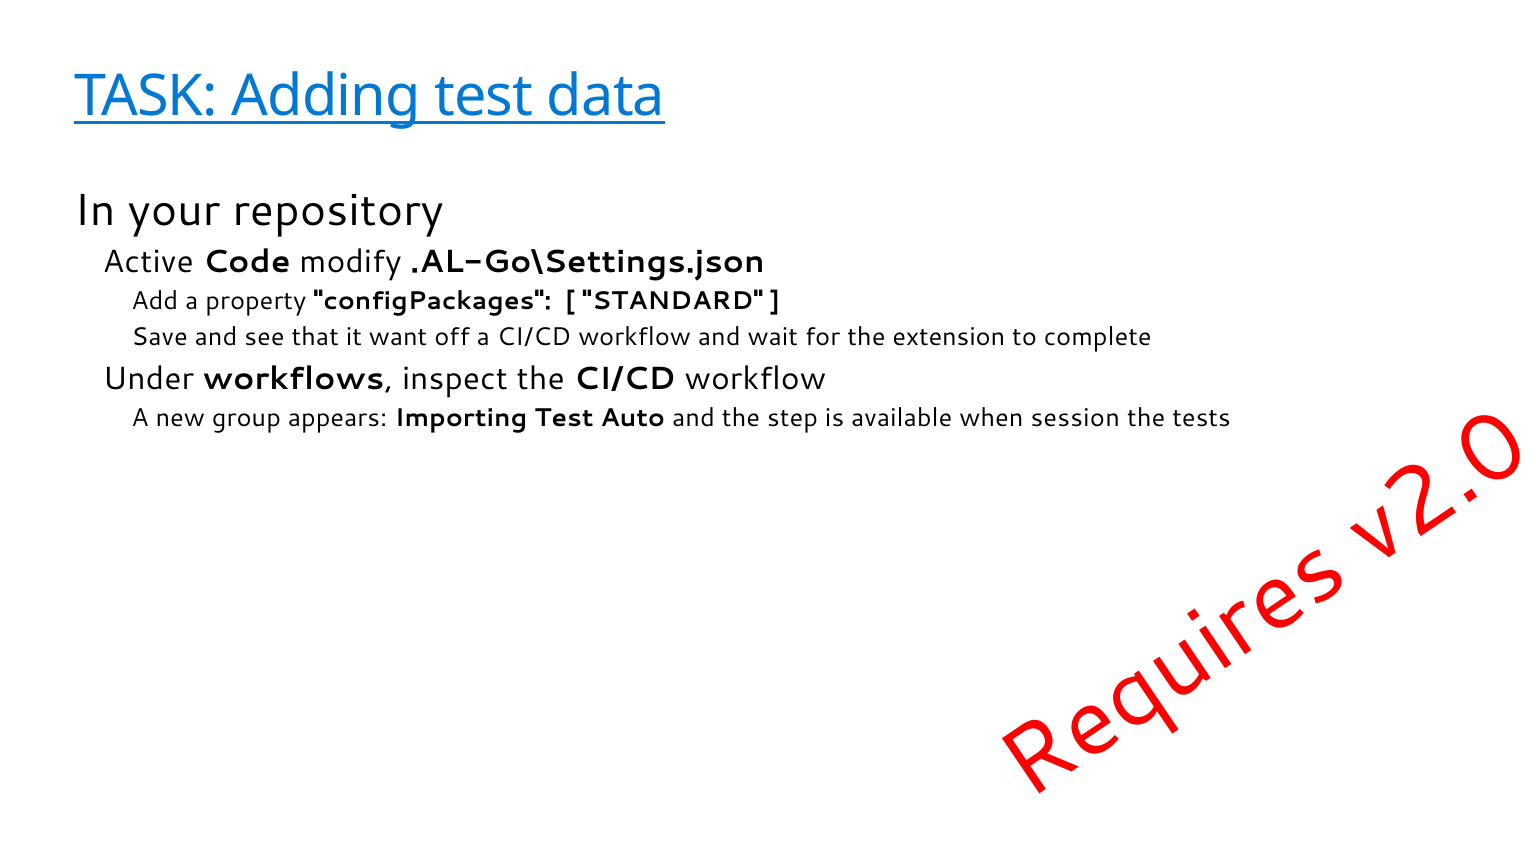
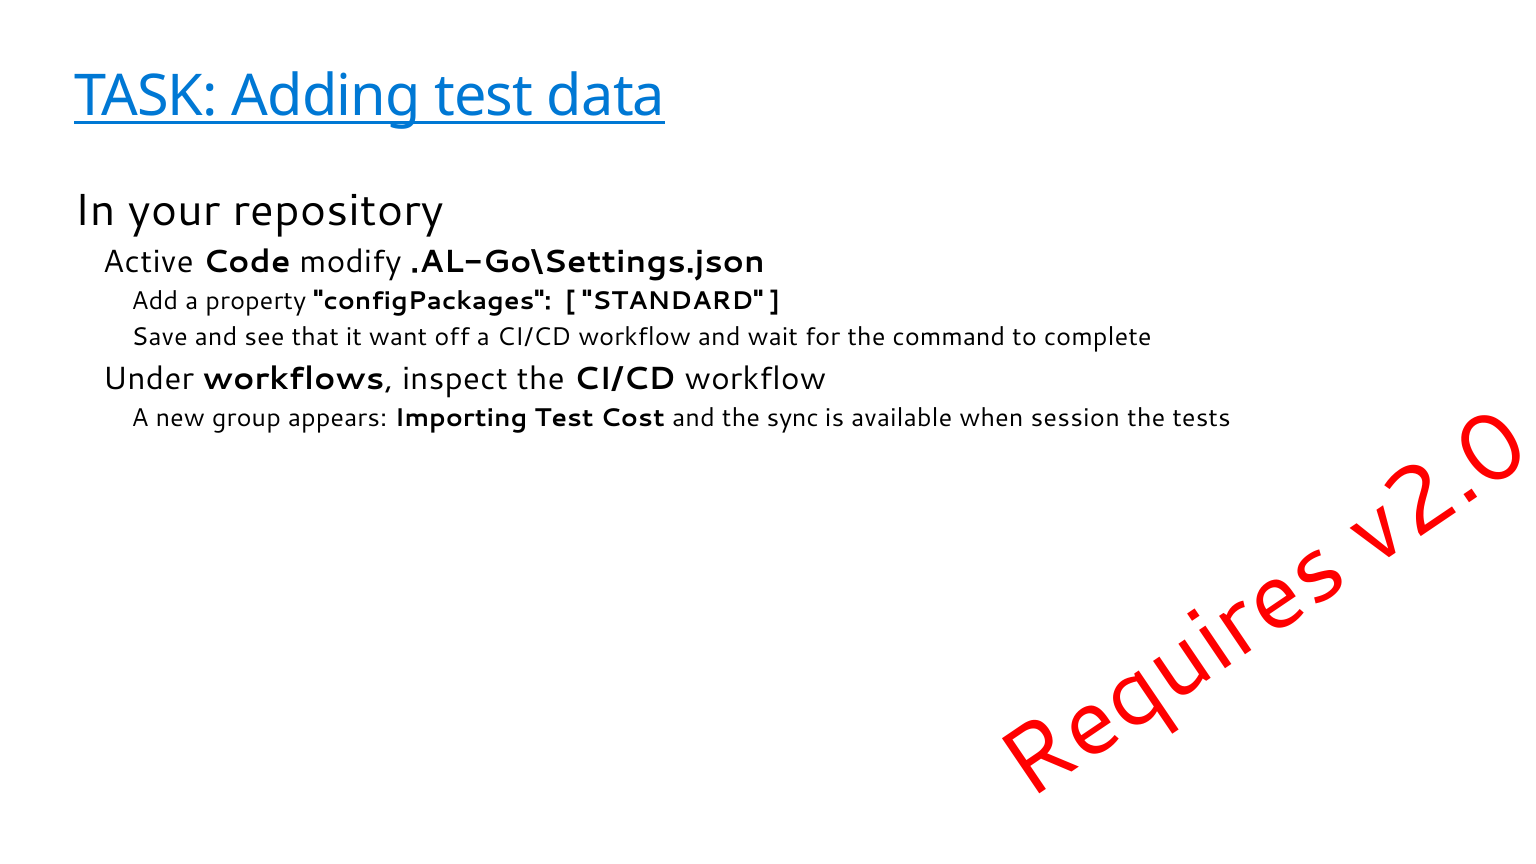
extension: extension -> command (949, 337)
Auto: Auto -> Cost (633, 418)
step: step -> sync (793, 418)
